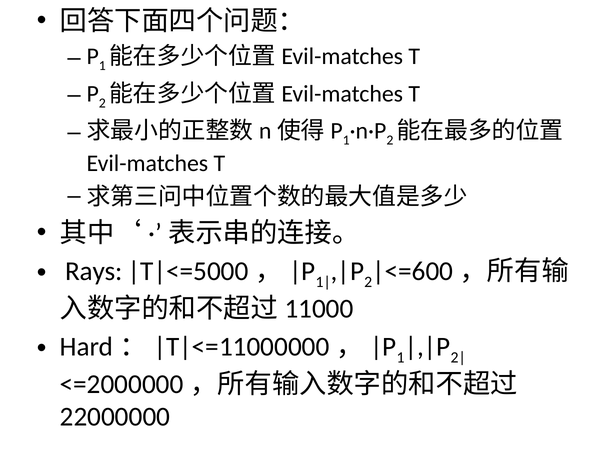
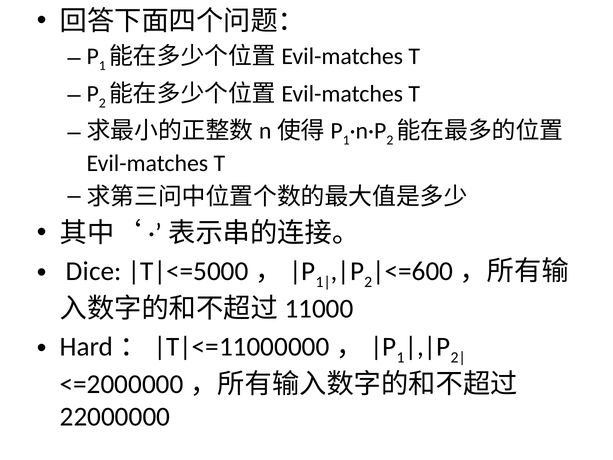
Rays: Rays -> Dice (94, 271)
